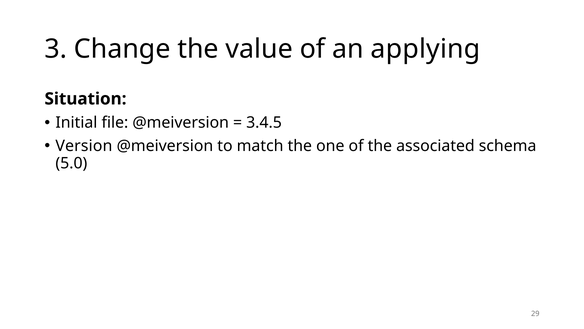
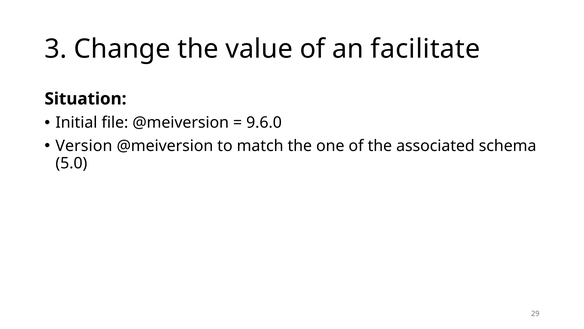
applying: applying -> facilitate (425, 49)
3.4.5: 3.4.5 -> 9.6.0 (264, 123)
